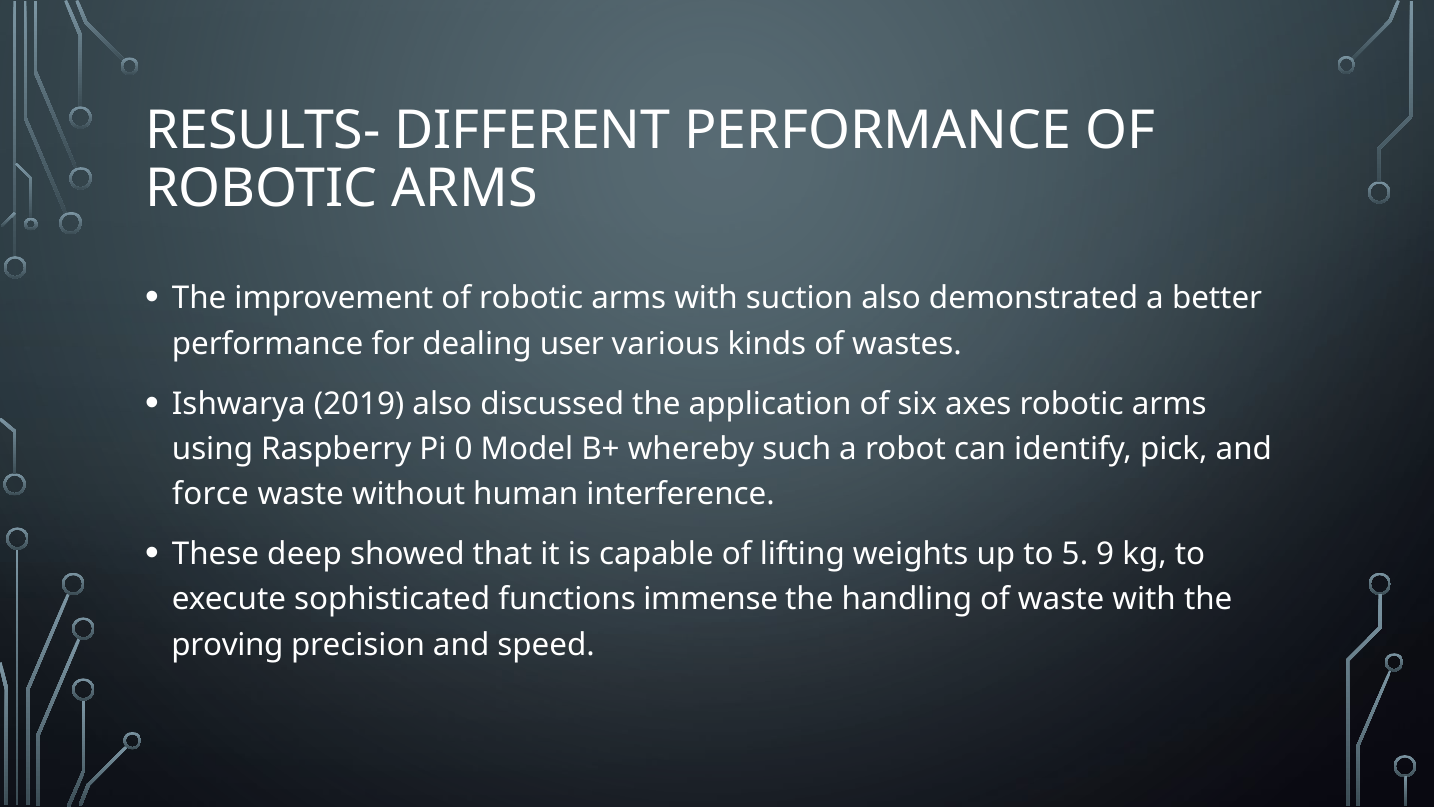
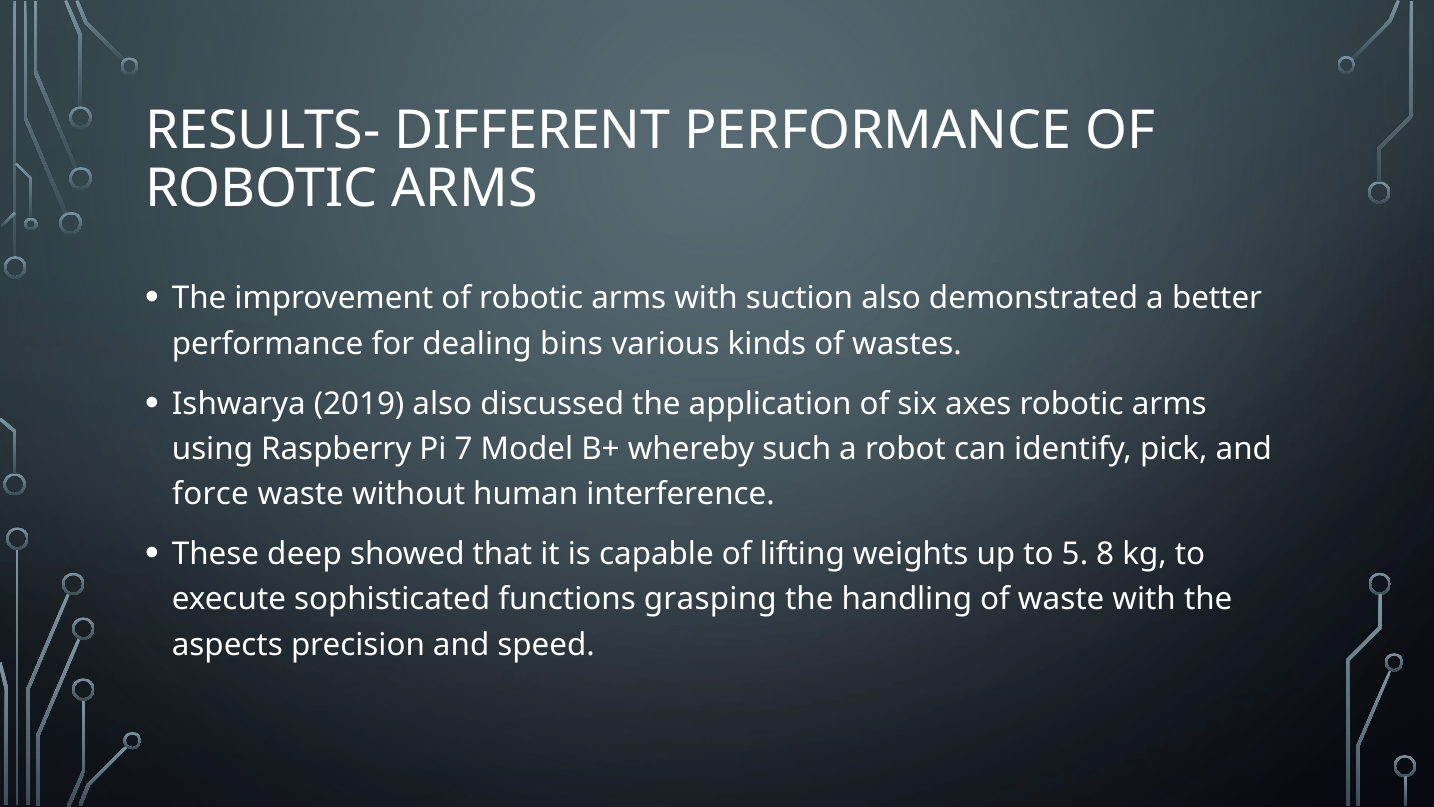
user: user -> bins (572, 344)
0: 0 -> 7 (464, 449)
9: 9 -> 8 (1105, 554)
immense: immense -> grasping (710, 599)
proving: proving -> aspects (227, 644)
